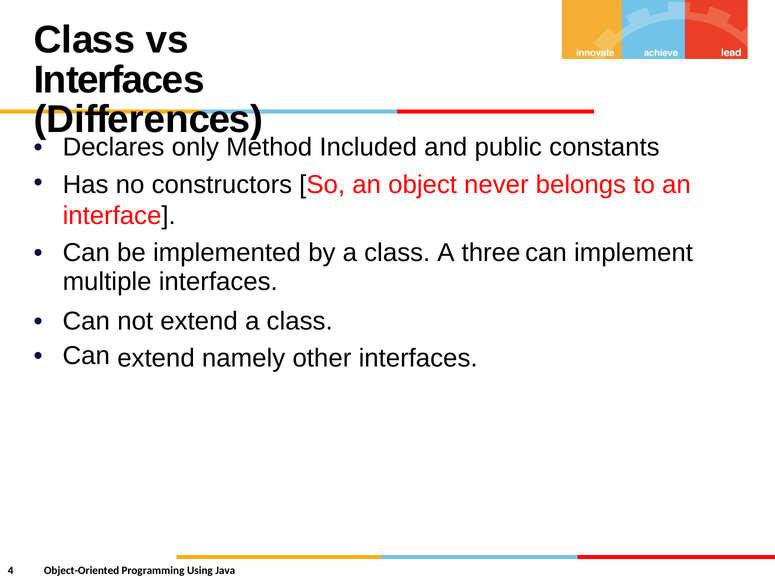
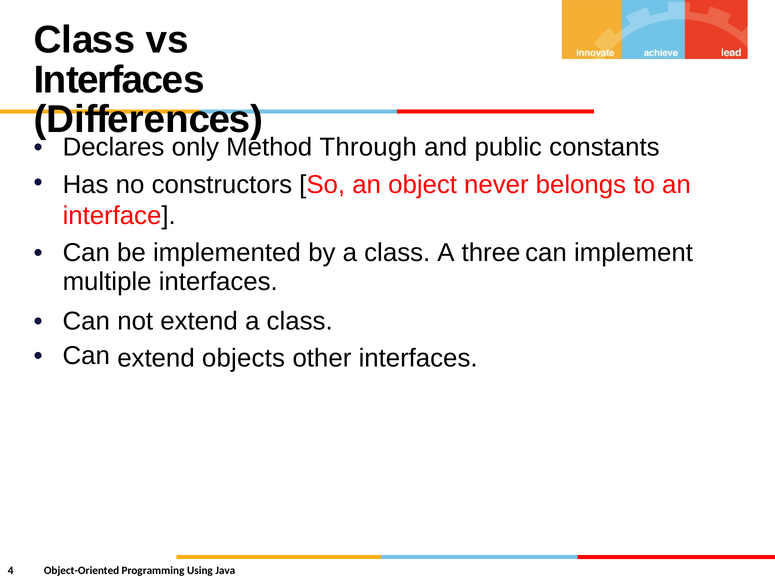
Included: Included -> Through (368, 147)
namely: namely -> objects (243, 358)
